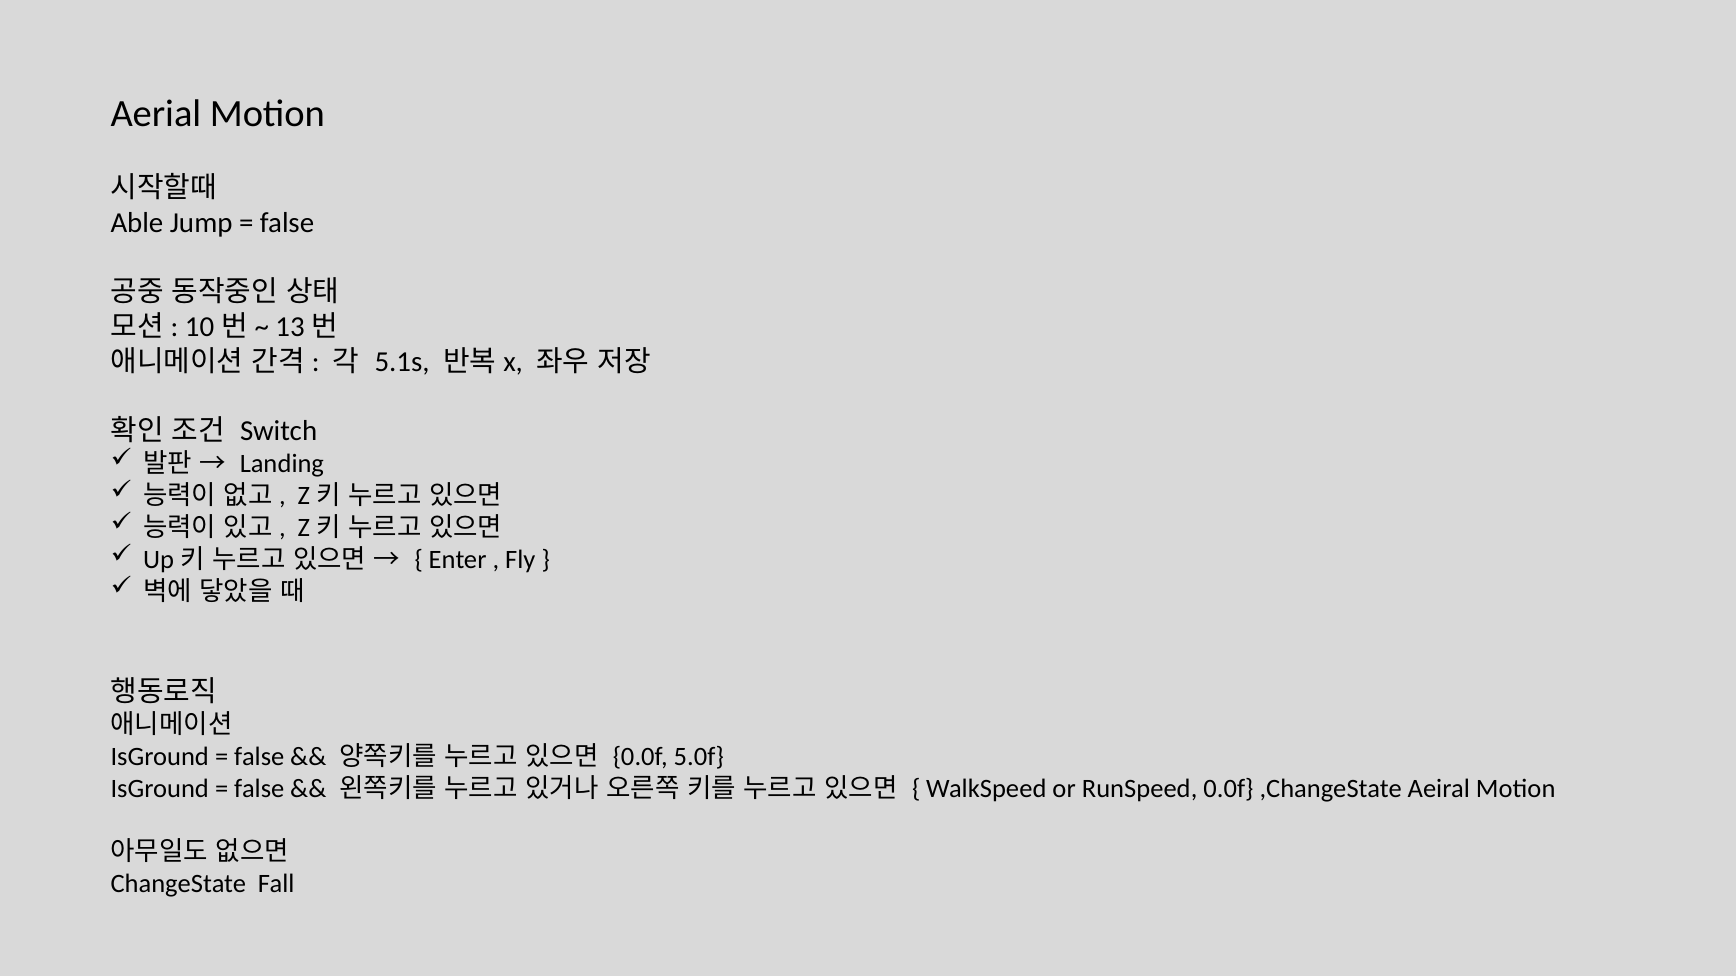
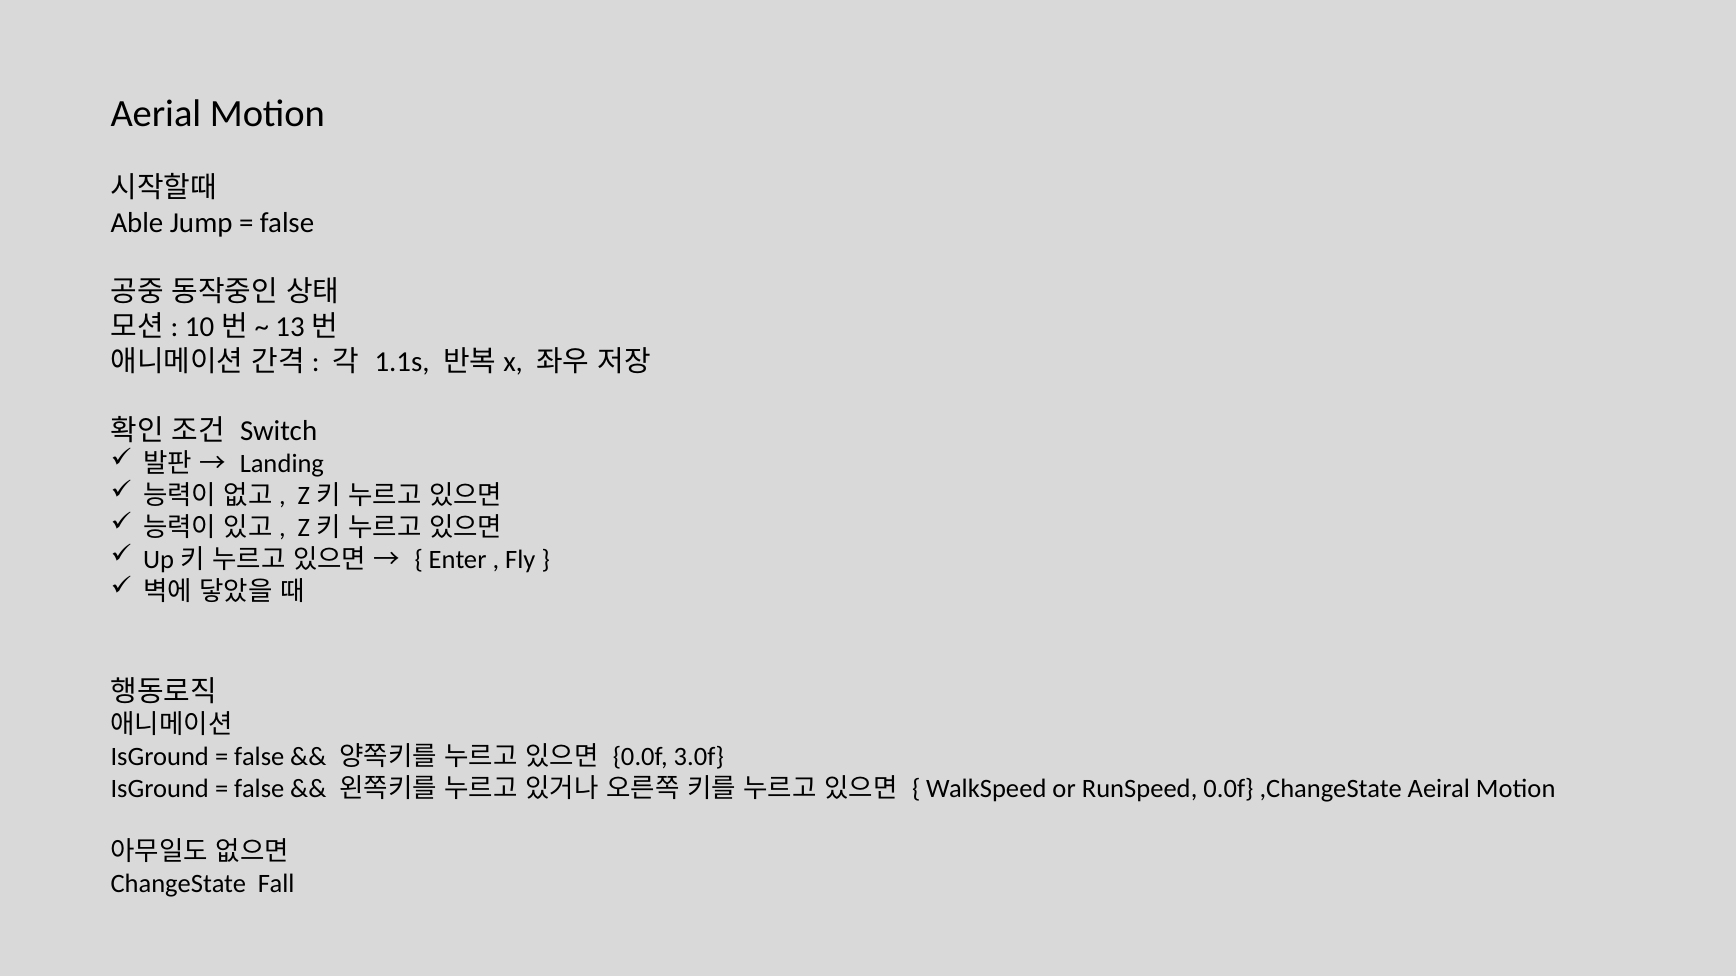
5.1s: 5.1s -> 1.1s (402, 362)
5.0f: 5.0f -> 3.0f (699, 757)
